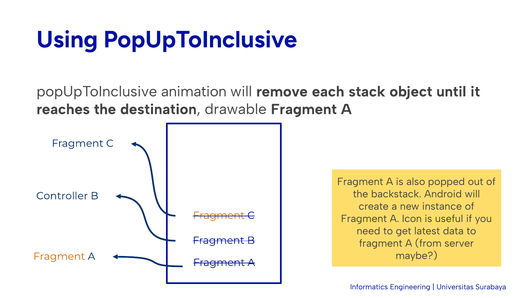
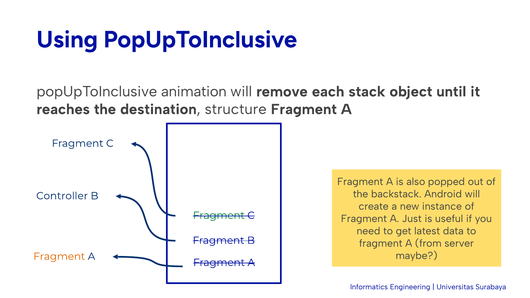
drawable: drawable -> structure (236, 109)
Fragment colour: orange -> green (219, 216)
Icon: Icon -> Just (412, 219)
